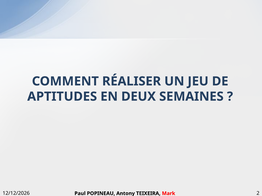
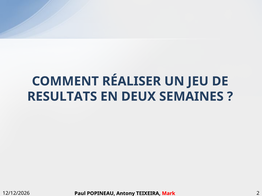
APTITUDES: APTITUDES -> RESULTATS (62, 97)
